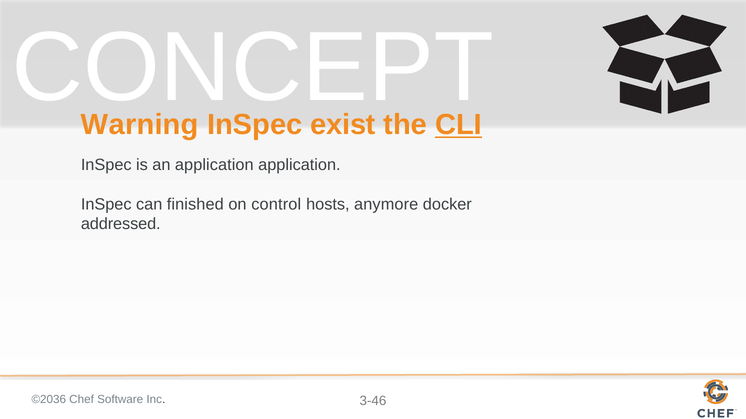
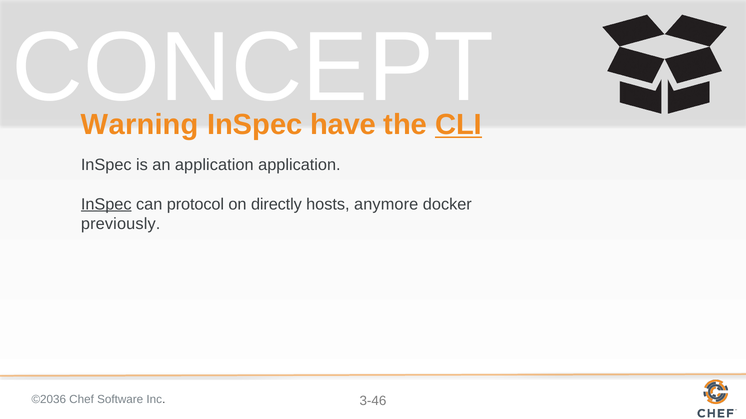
exist: exist -> have (343, 125)
InSpec underline: none -> present (106, 204)
finished: finished -> protocol (195, 204)
control: control -> directly (276, 204)
addressed: addressed -> previously (121, 224)
